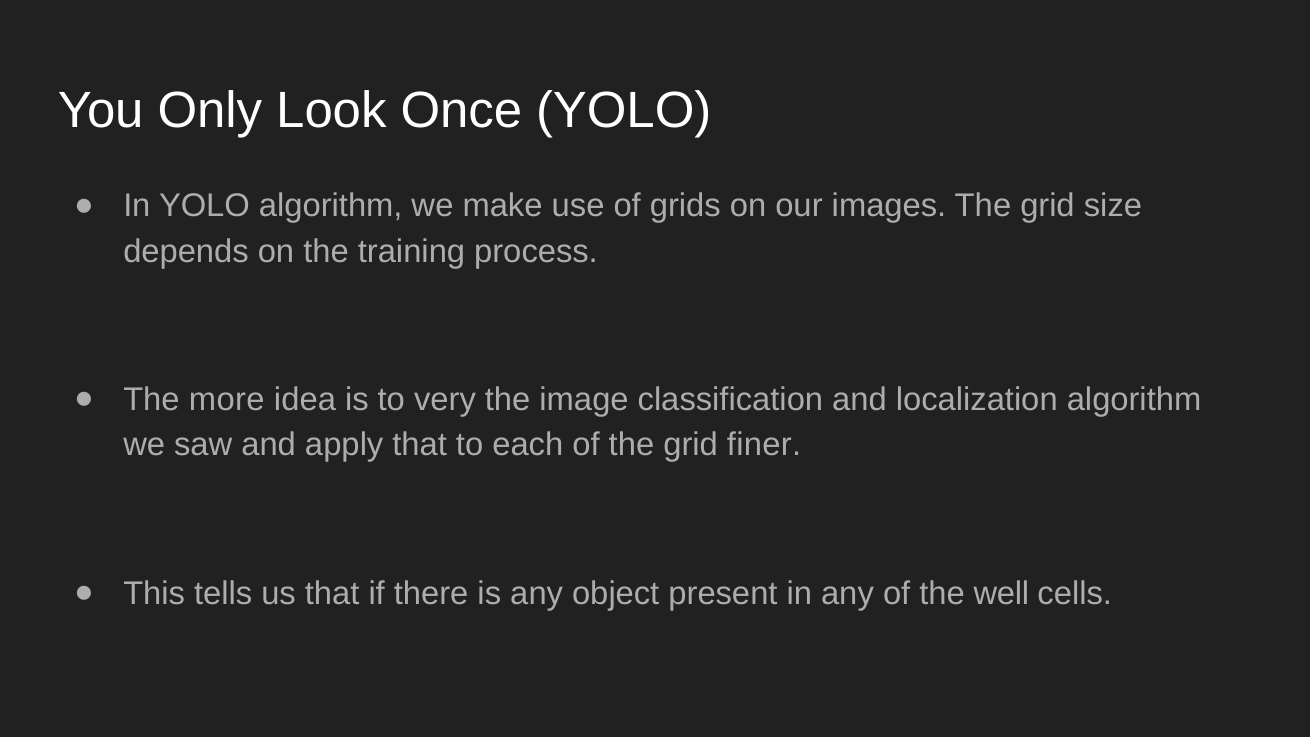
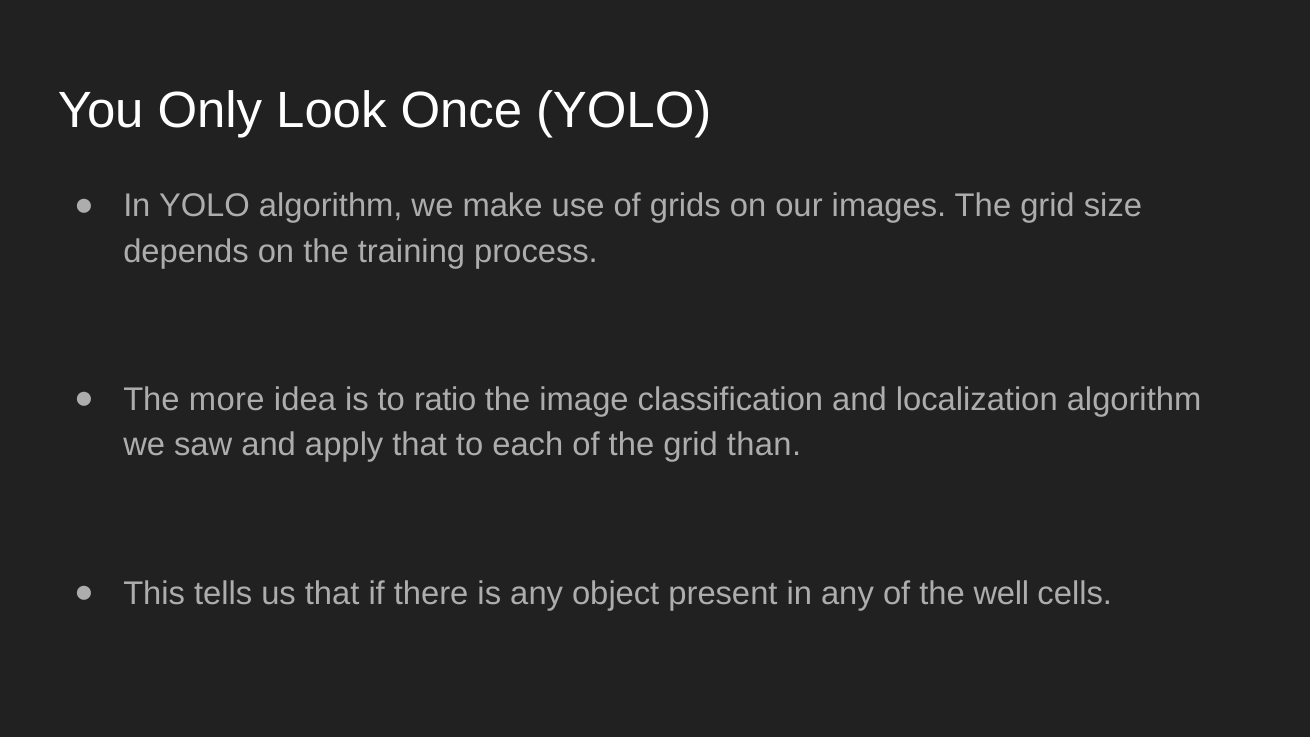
very: very -> ratio (445, 400)
finer: finer -> than (764, 445)
